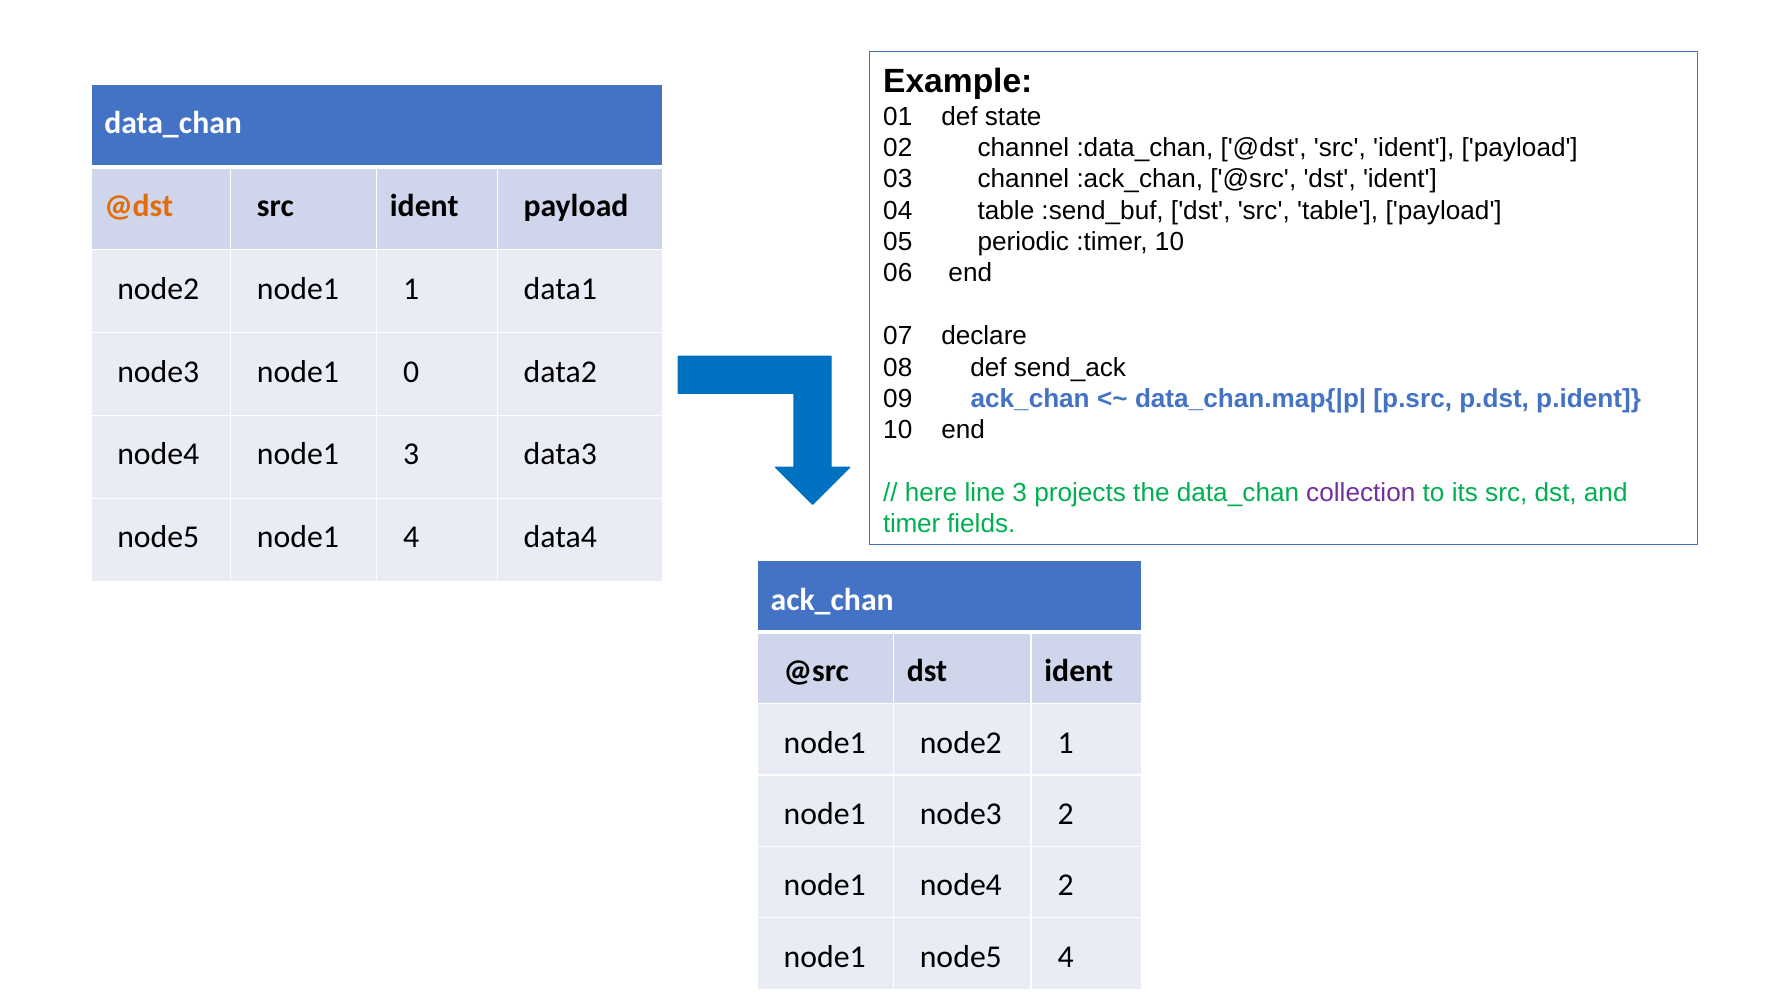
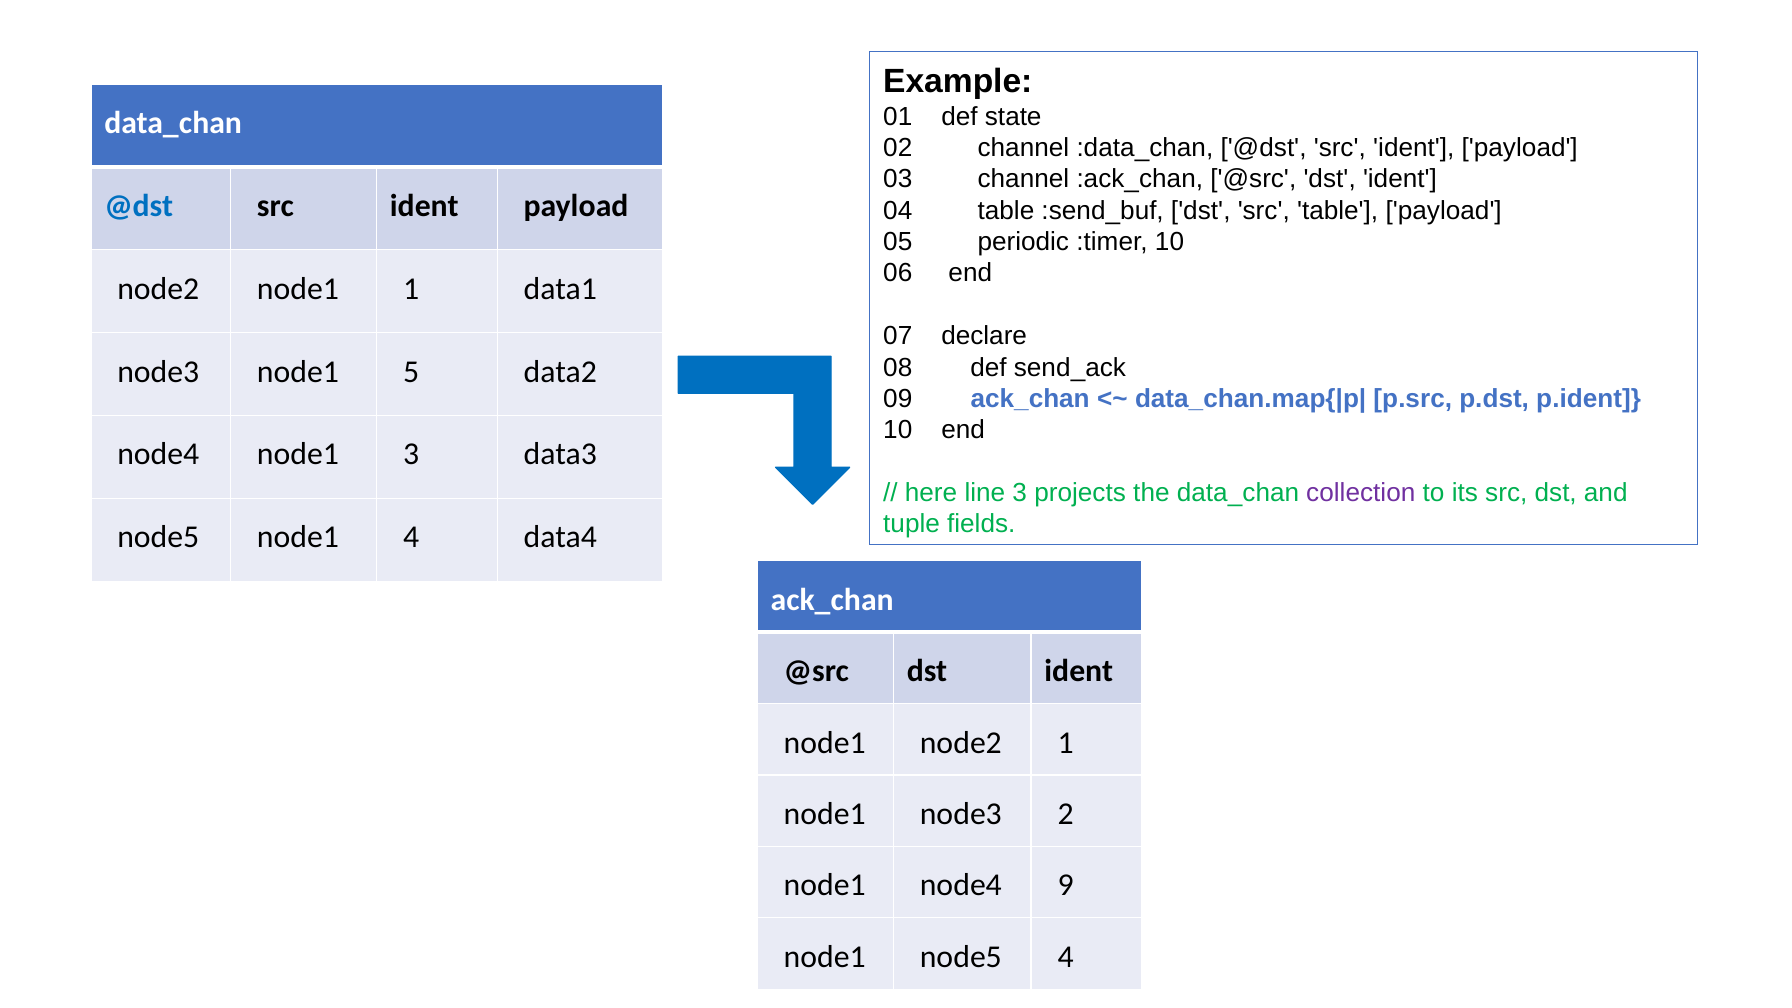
@dst colour: orange -> blue (139, 206)
0: 0 -> 5 (411, 372)
timer: timer -> tuple (912, 524)
node4 2: 2 -> 9 (1066, 885)
